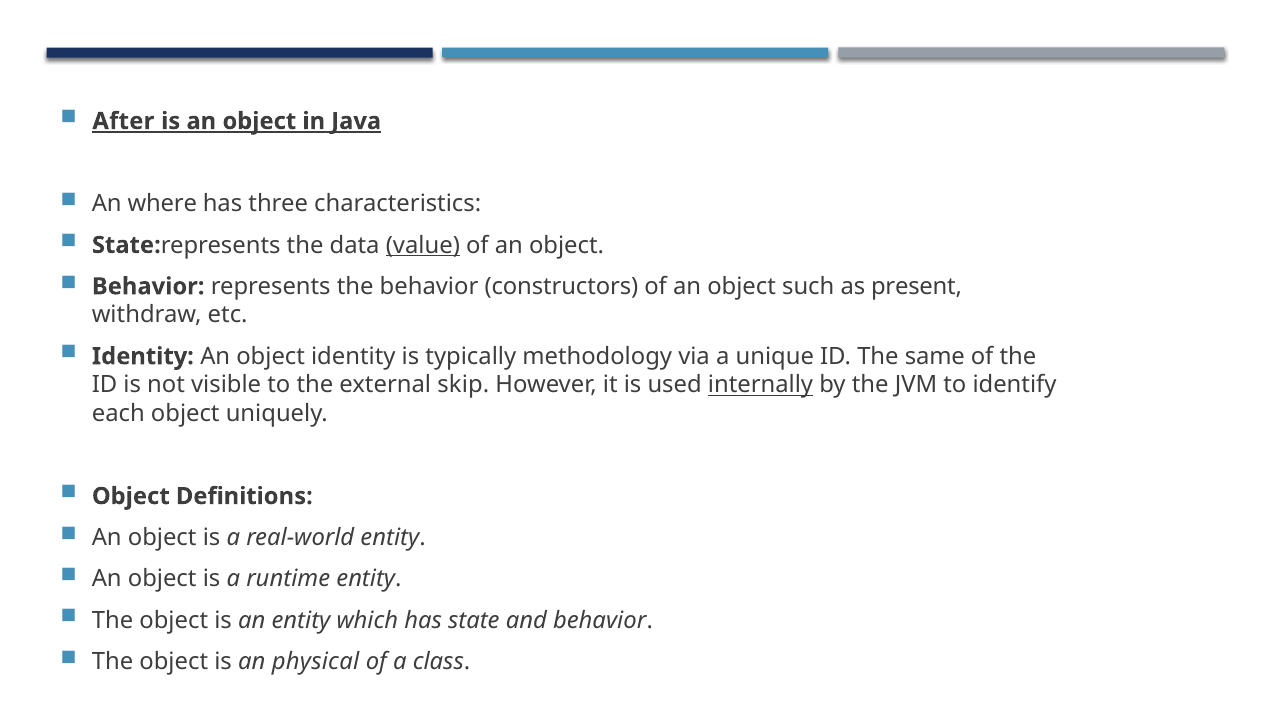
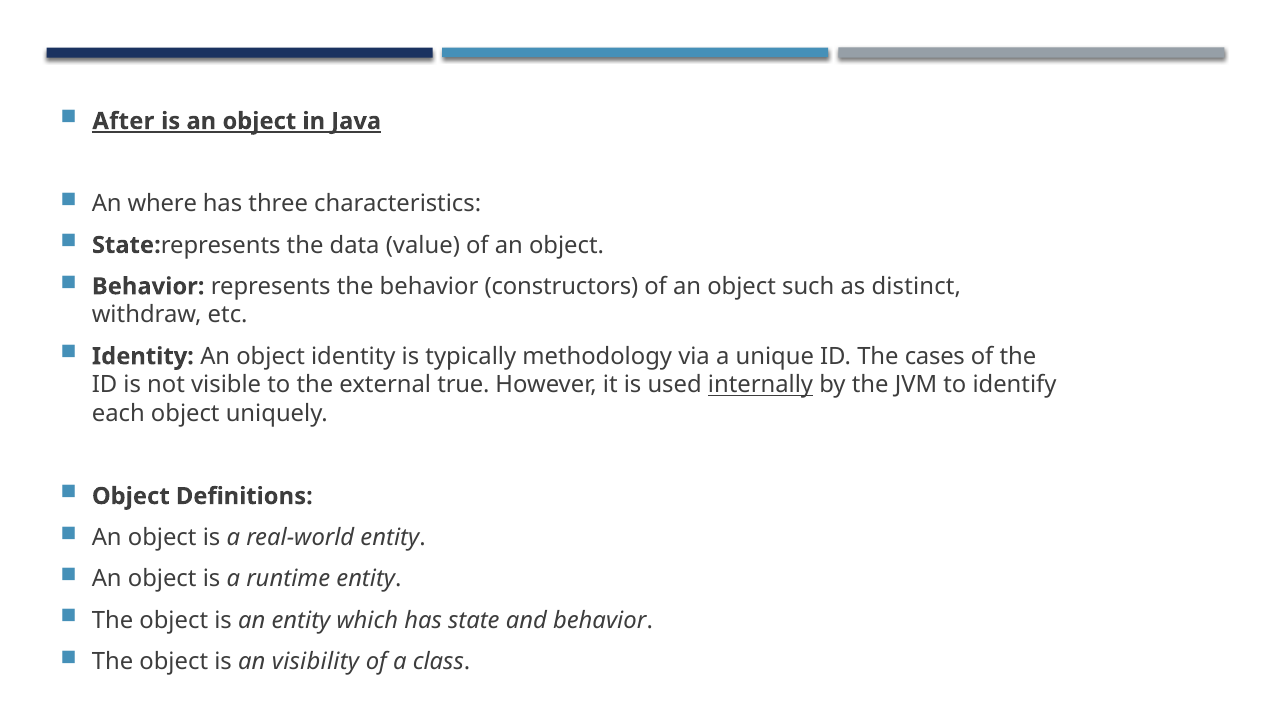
value underline: present -> none (423, 245)
present: present -> distinct (916, 286)
same: same -> cases (935, 356)
skip: skip -> true (463, 385)
physical: physical -> visibility (316, 661)
